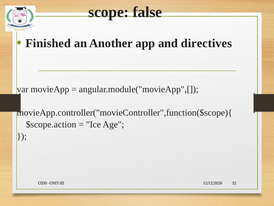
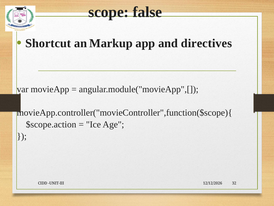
Finished: Finished -> Shortcut (48, 43)
Another: Another -> Markup (111, 43)
